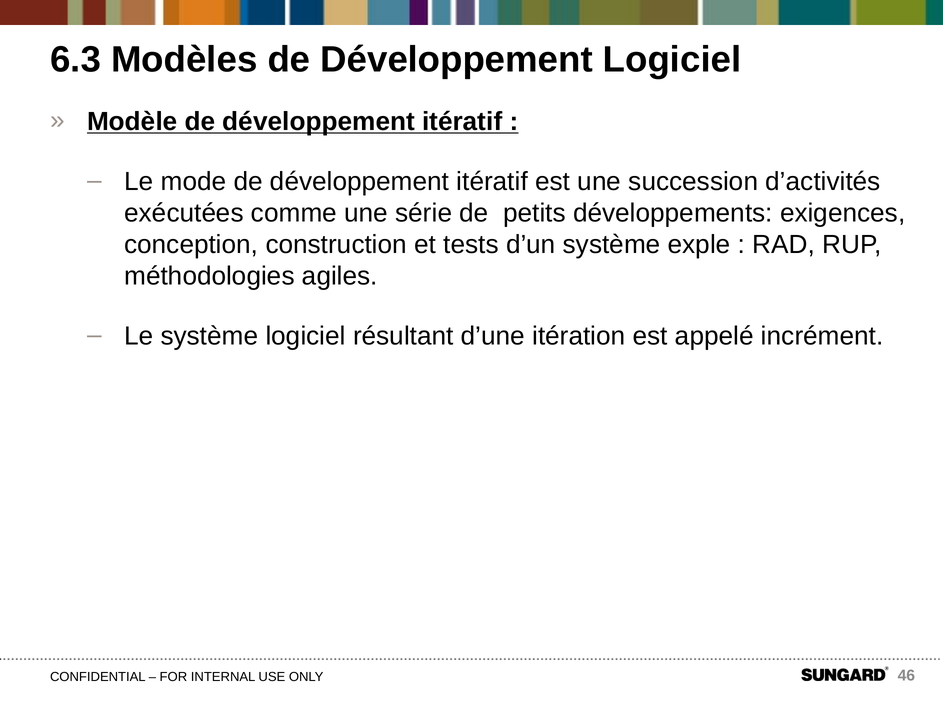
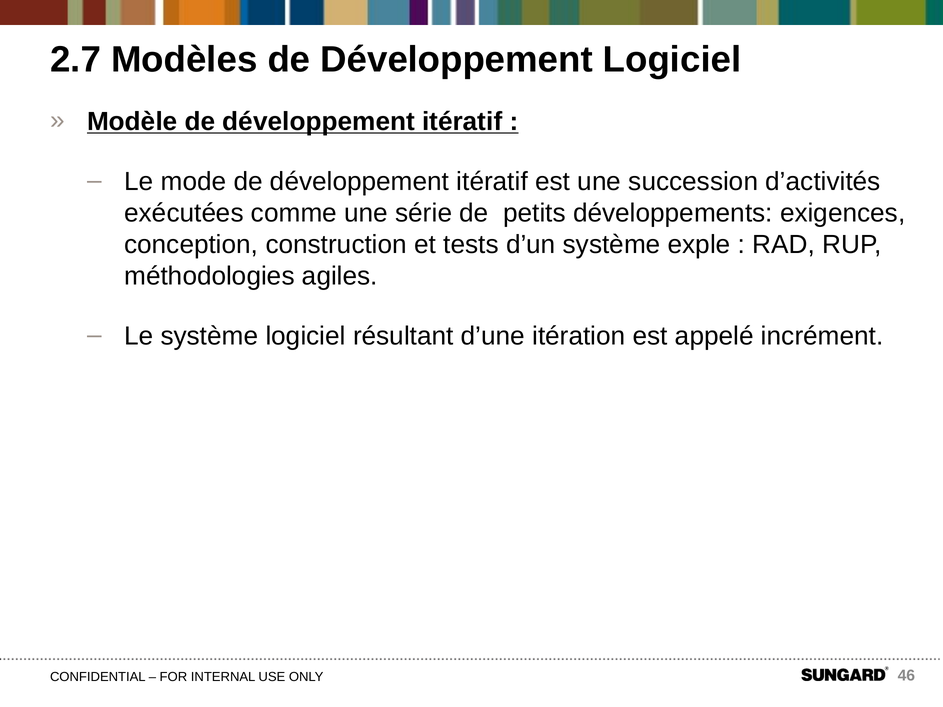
6.3: 6.3 -> 2.7 (76, 60)
